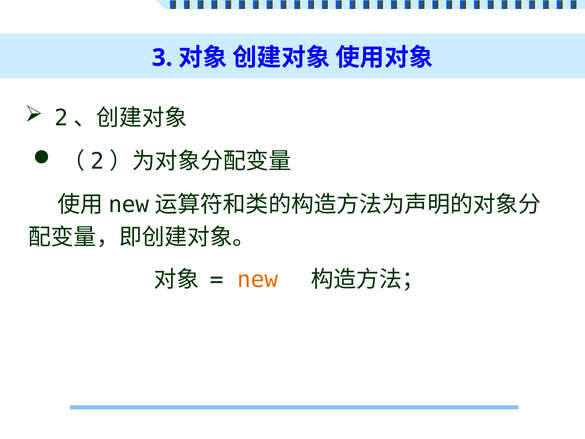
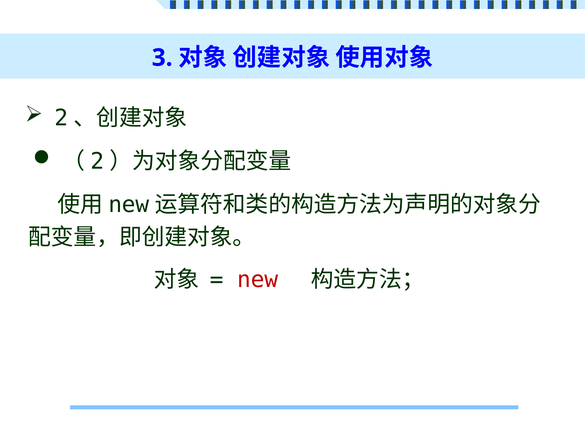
new colour: orange -> red (258, 279)
